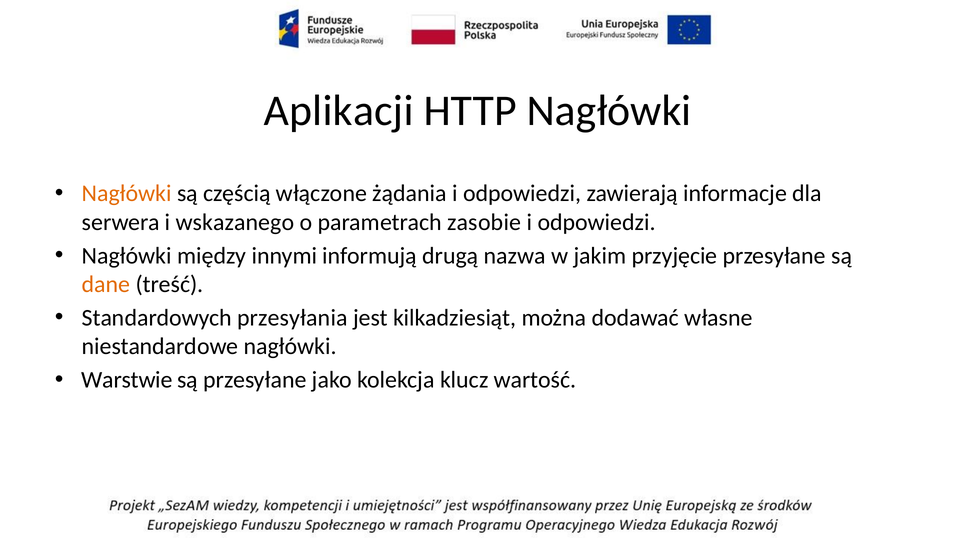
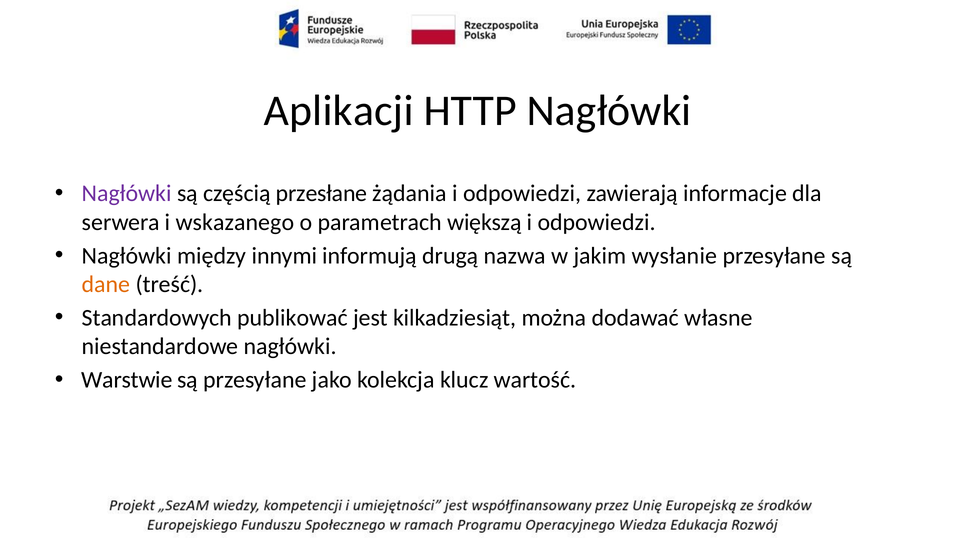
Nagłówki colour: orange -> purple (127, 193)
włączone: włączone -> przesłane (322, 193)
zasobie: zasobie -> większą (484, 222)
przyjęcie: przyjęcie -> wysłanie (674, 256)
przesyłania: przesyłania -> publikować (293, 318)
